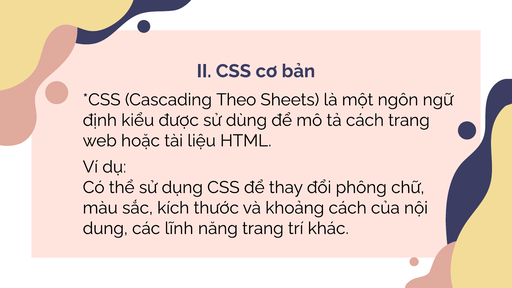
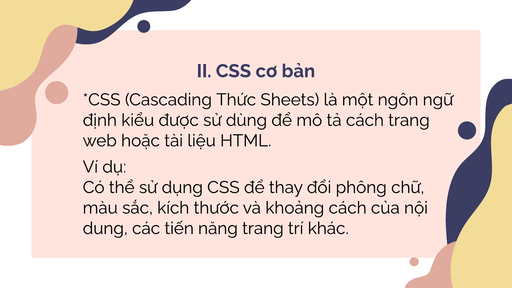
Theo: Theo -> Thức (236, 100)
lĩnh: lĩnh -> tiến (179, 228)
